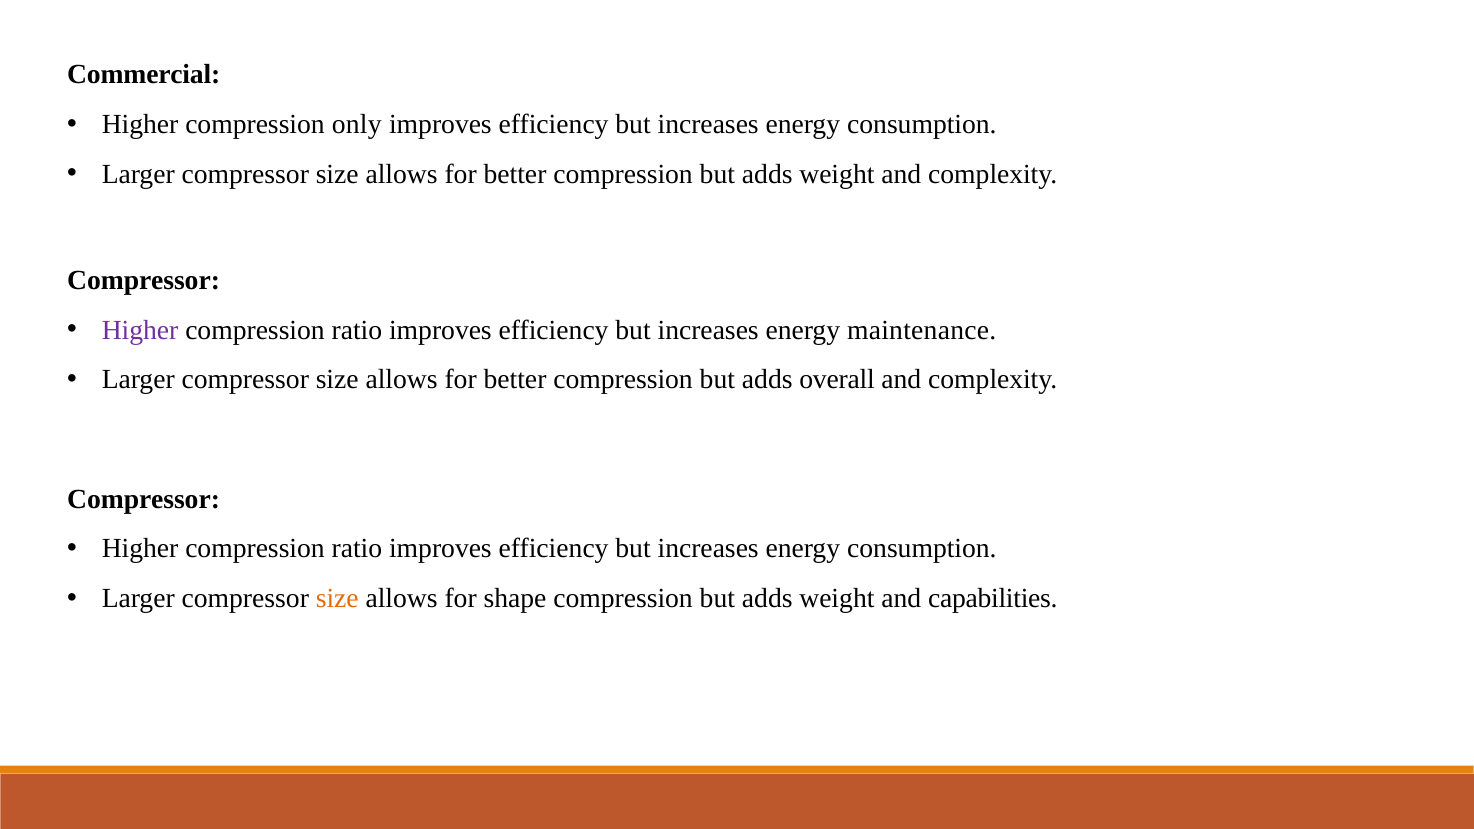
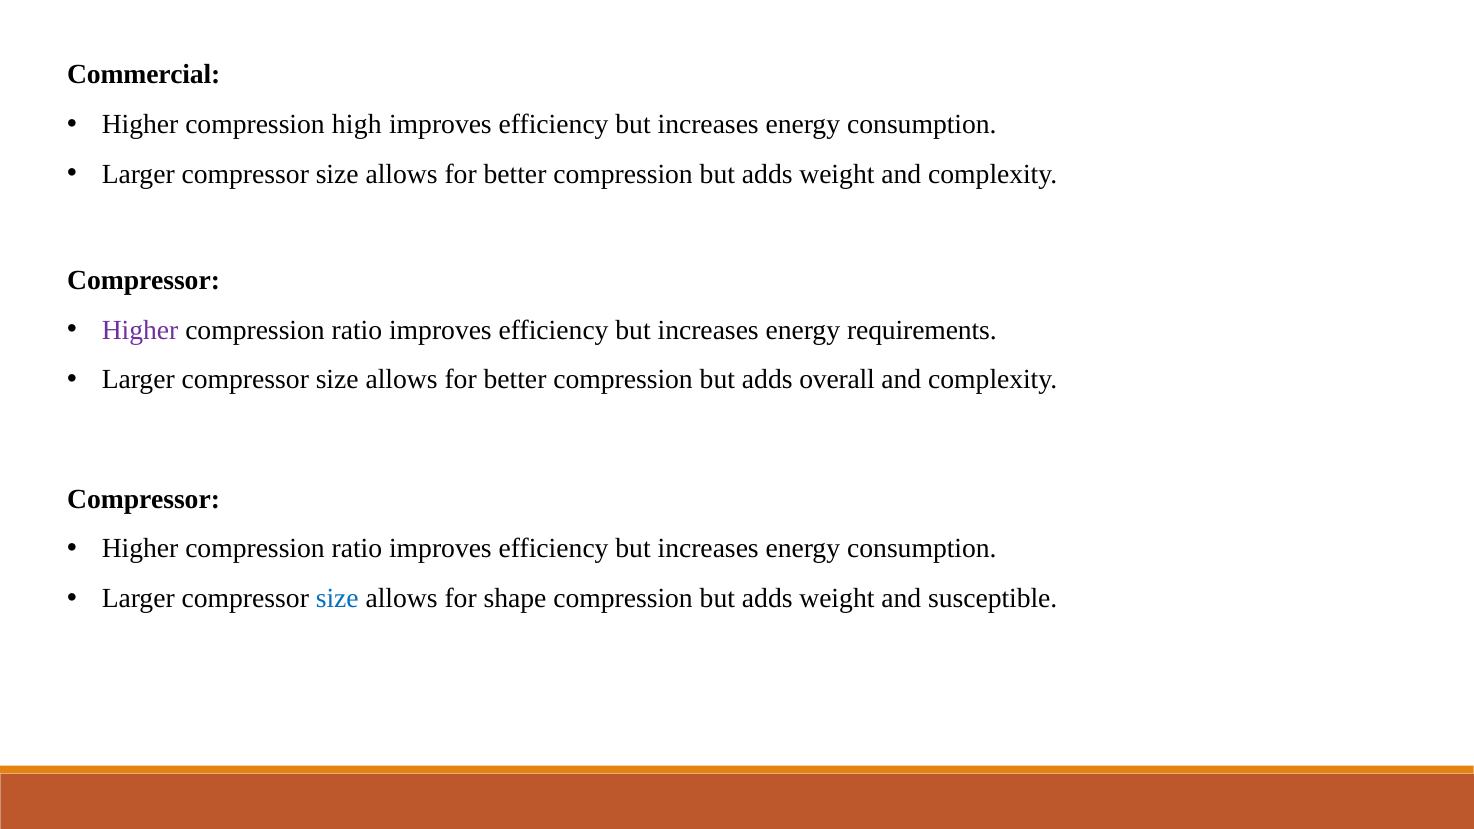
only: only -> high (357, 125)
maintenance: maintenance -> requirements (922, 330)
size colour: orange -> blue (337, 599)
capabilities: capabilities -> susceptible (993, 599)
